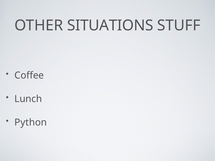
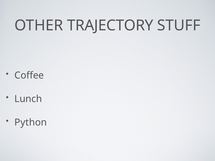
SITUATIONS: SITUATIONS -> TRAJECTORY (110, 25)
